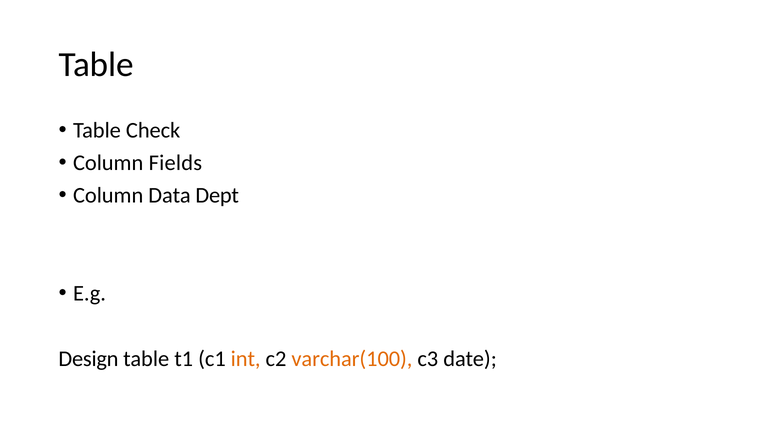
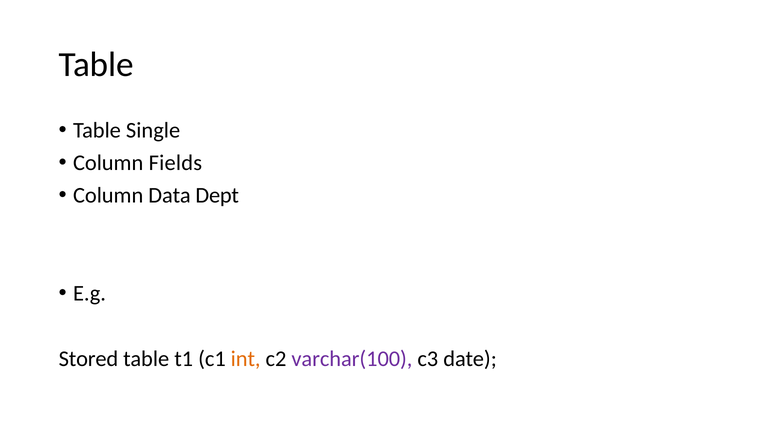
Check: Check -> Single (153, 130)
Design: Design -> Stored (88, 359)
varchar(100 colour: orange -> purple (352, 359)
